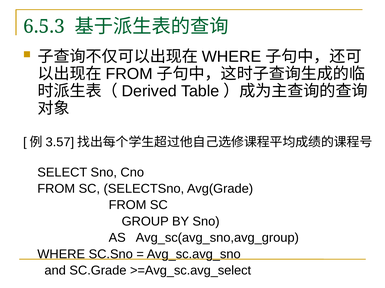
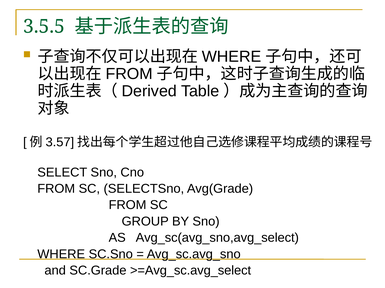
6.5.3: 6.5.3 -> 3.5.5 (44, 27)
Avg_sc(avg_sno,avg_group: Avg_sc(avg_sno,avg_group -> Avg_sc(avg_sno,avg_select (217, 238)
